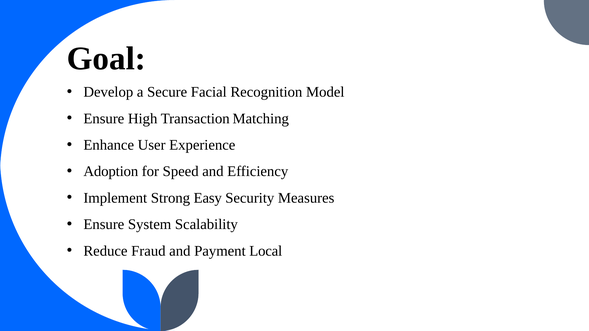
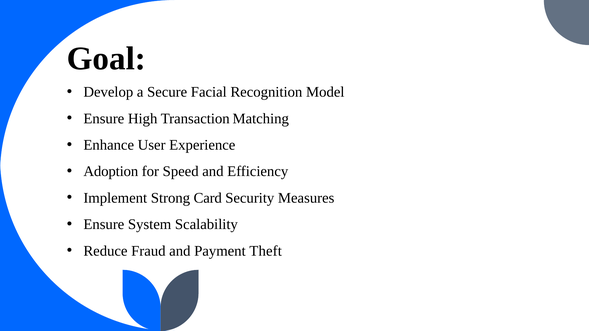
Easy: Easy -> Card (208, 198)
Local: Local -> Theft (266, 251)
